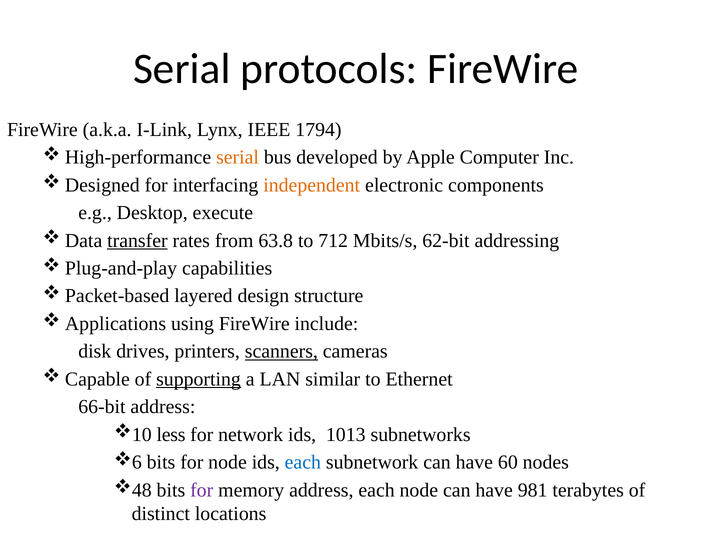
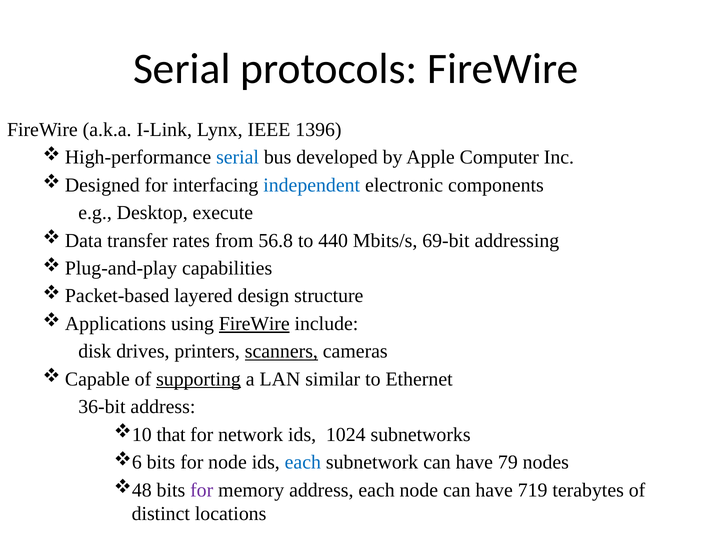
1794: 1794 -> 1396 (318, 130)
serial colour: orange -> blue (238, 157)
independent colour: orange -> blue (312, 185)
transfer underline: present -> none (137, 240)
63.8: 63.8 -> 56.8 (276, 240)
712: 712 -> 440 (333, 240)
62-bit: 62-bit -> 69-bit (446, 240)
FireWire underline: none -> present (254, 324)
66-bit: 66-bit -> 36-bit (102, 407)
less: less -> that (171, 435)
1013: 1013 -> 1024 (346, 435)
60: 60 -> 79 (508, 462)
981: 981 -> 719 (533, 490)
